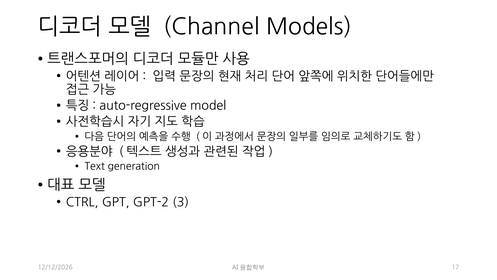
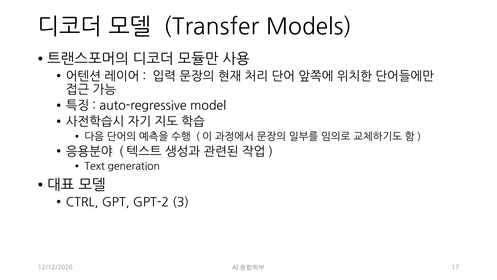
Channel: Channel -> Transfer (211, 27)
